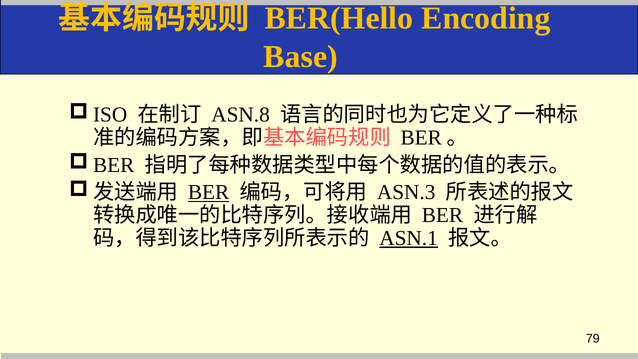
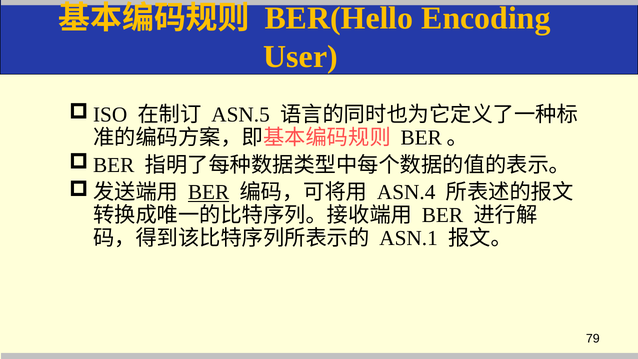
Base: Base -> User (301, 57)
ASN.8: ASN.8 -> ASN.5 (241, 115)
ASN.3: ASN.3 -> ASN.4 (406, 192)
ASN.1 underline: present -> none (409, 238)
